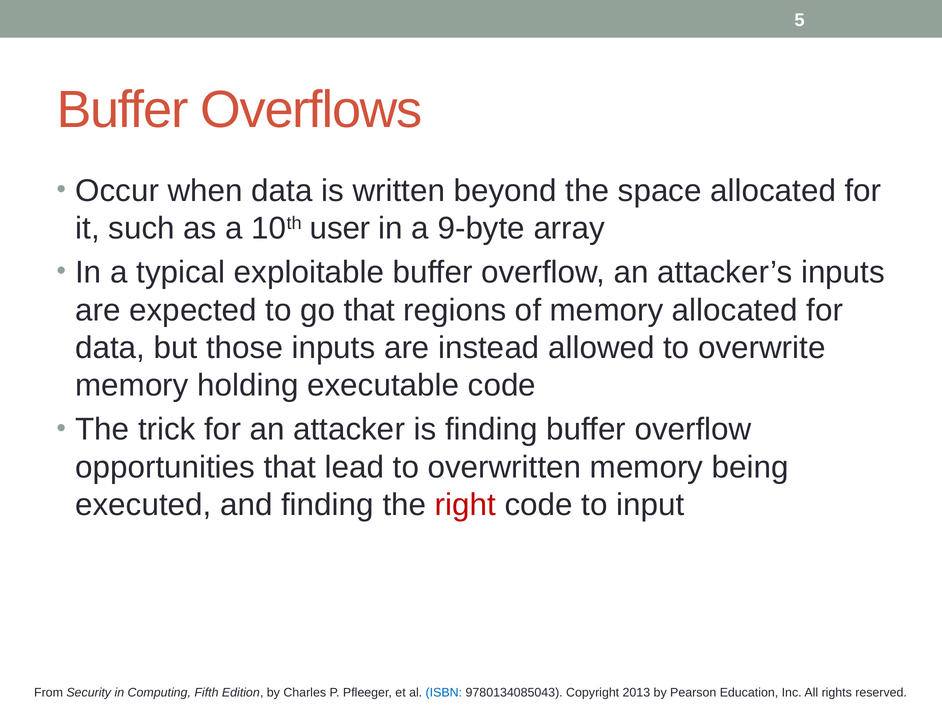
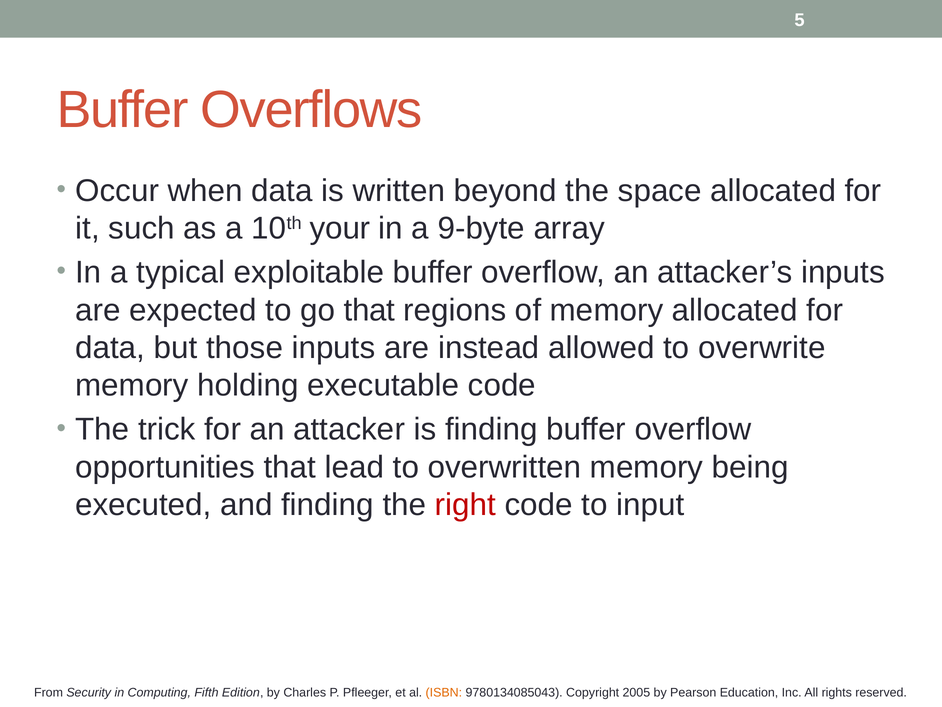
user: user -> your (340, 228)
ISBN colour: blue -> orange (444, 692)
2013: 2013 -> 2005 (636, 692)
